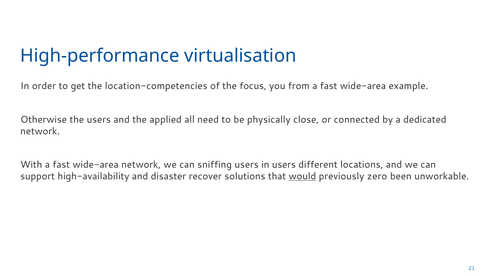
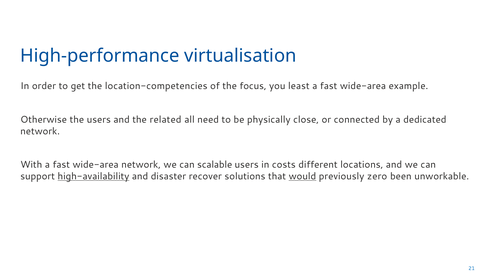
from: from -> least (299, 86)
applied: applied -> related (166, 119)
sniffing: sniffing -> scalable (215, 164)
in users: users -> costs (284, 164)
high-availability underline: none -> present (93, 176)
